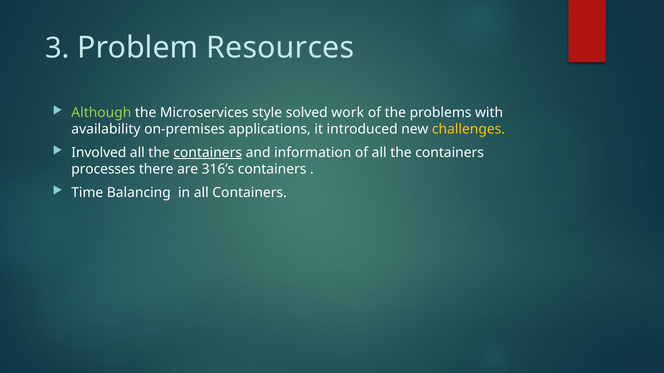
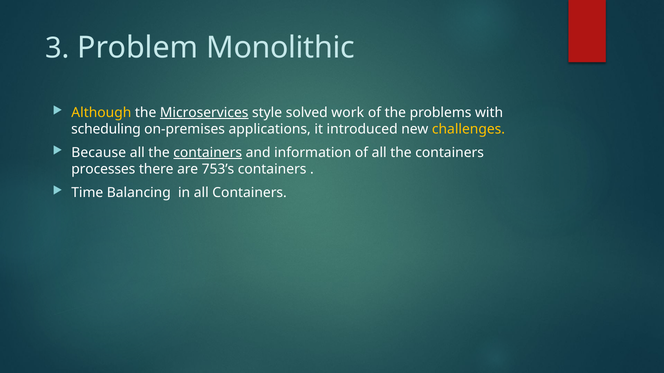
Resources: Resources -> Monolithic (281, 48)
Although colour: light green -> yellow (101, 113)
Microservices underline: none -> present (204, 113)
availability: availability -> scheduling (106, 129)
Involved: Involved -> Because (99, 153)
316’s: 316’s -> 753’s (218, 170)
